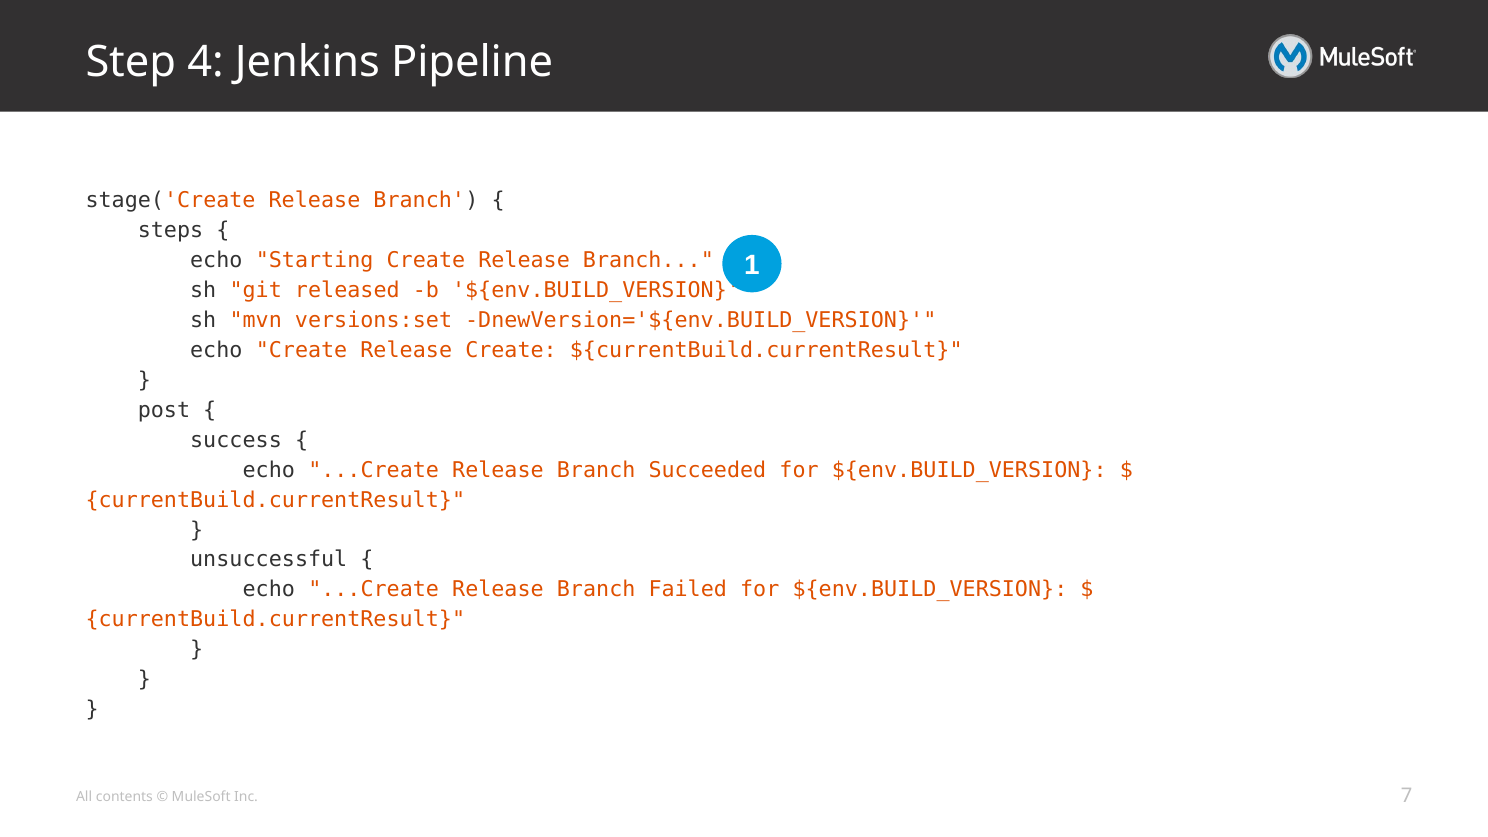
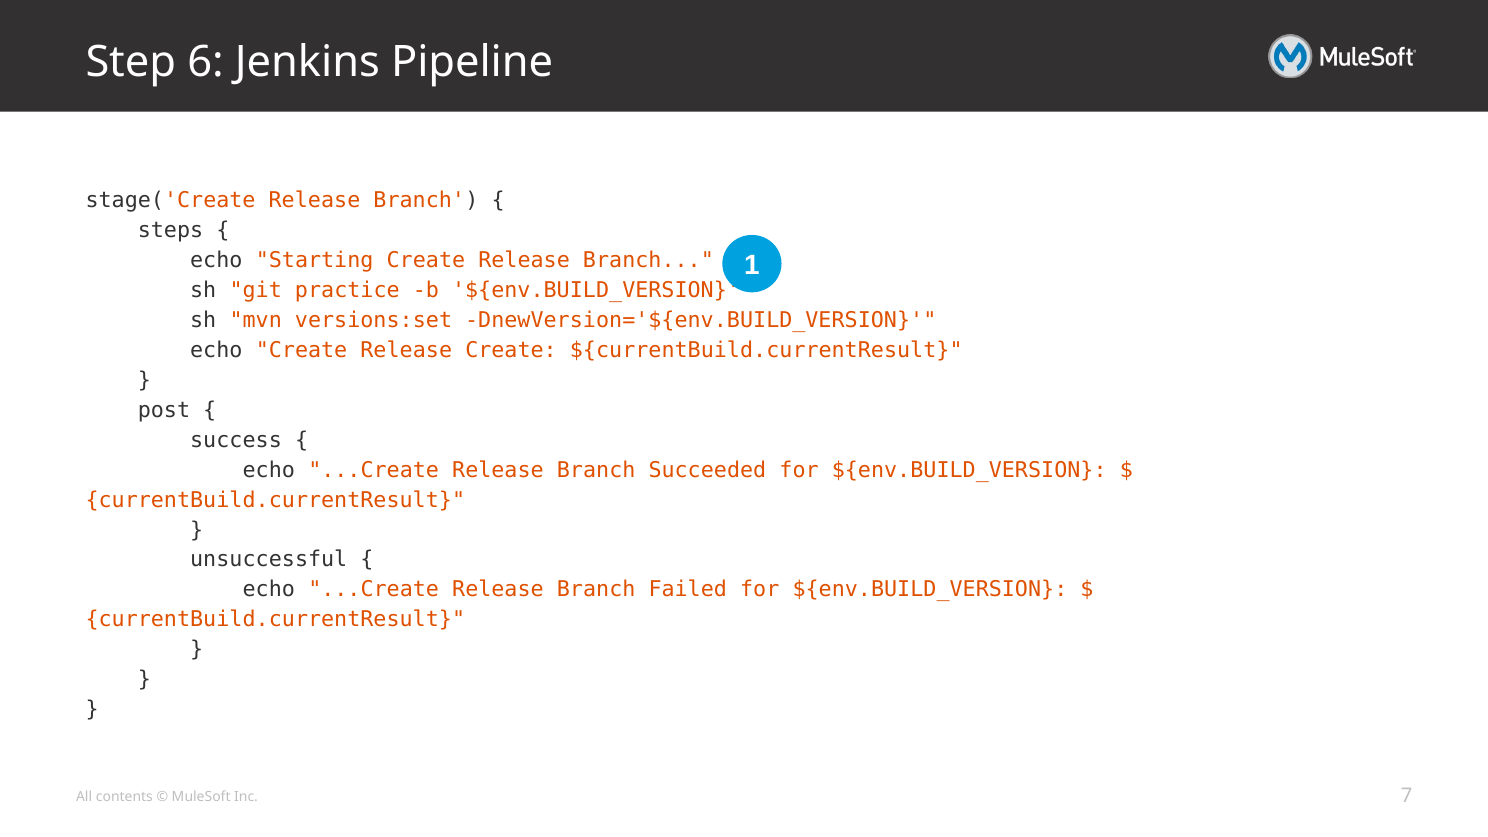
4: 4 -> 6 (205, 62)
released: released -> practice (347, 291)
